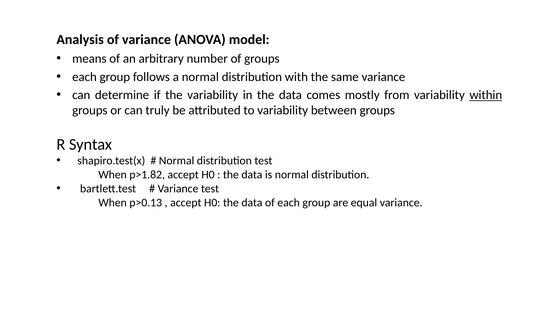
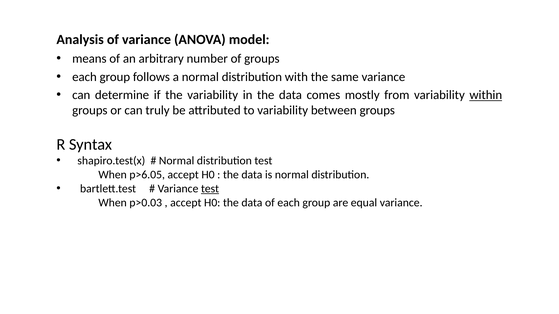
p>1.82: p>1.82 -> p>6.05 (147, 175)
test underline: none -> present (210, 189)
p>0.13: p>0.13 -> p>0.03 (146, 203)
